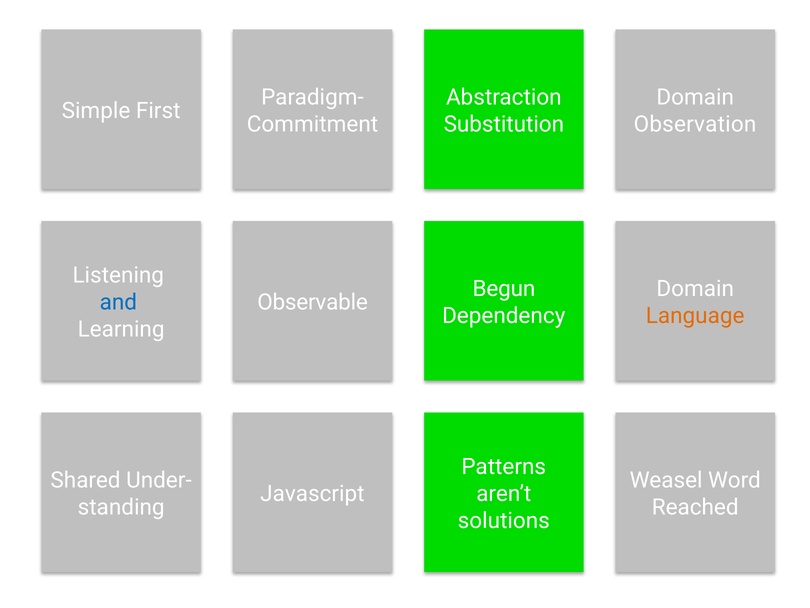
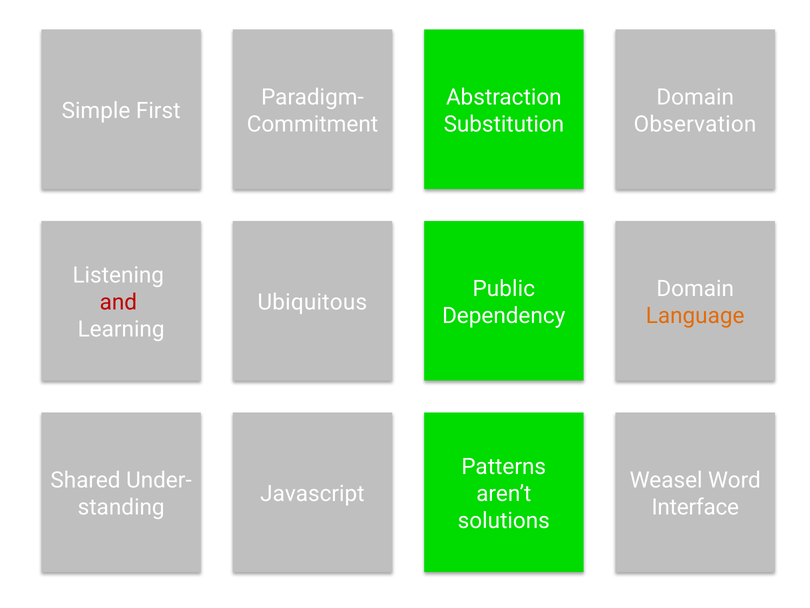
Begun: Begun -> Public (504, 289)
and colour: blue -> red (118, 302)
Observable: Observable -> Ubiquitous (312, 302)
Reached: Reached -> Interface (695, 507)
